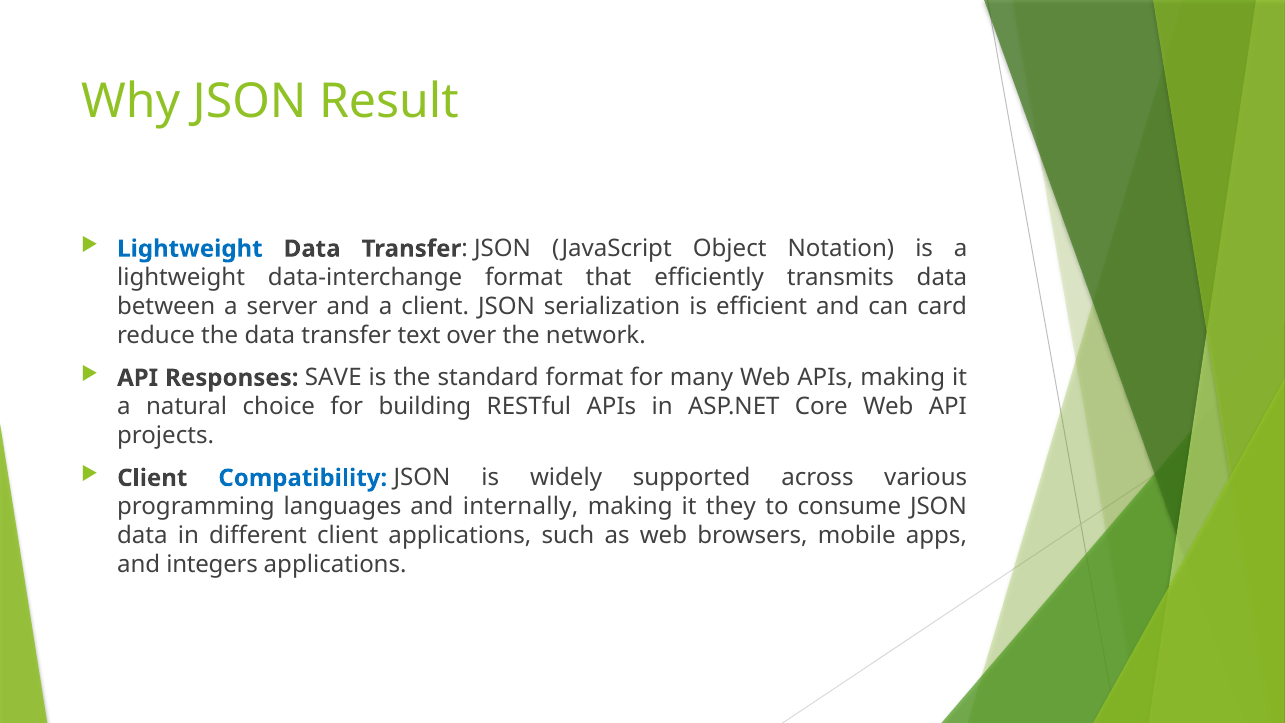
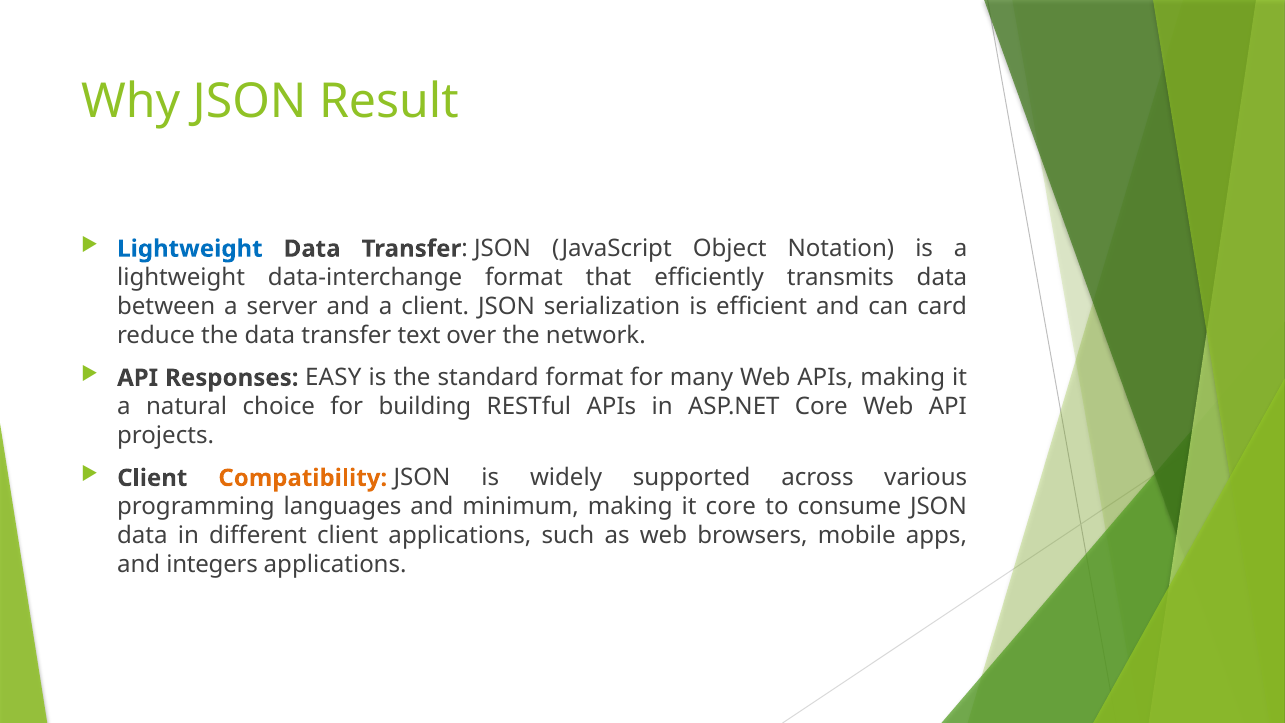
SAVE: SAVE -> EASY (333, 378)
Compatibility colour: blue -> orange (303, 478)
internally: internally -> minimum (521, 507)
it they: they -> core (731, 507)
